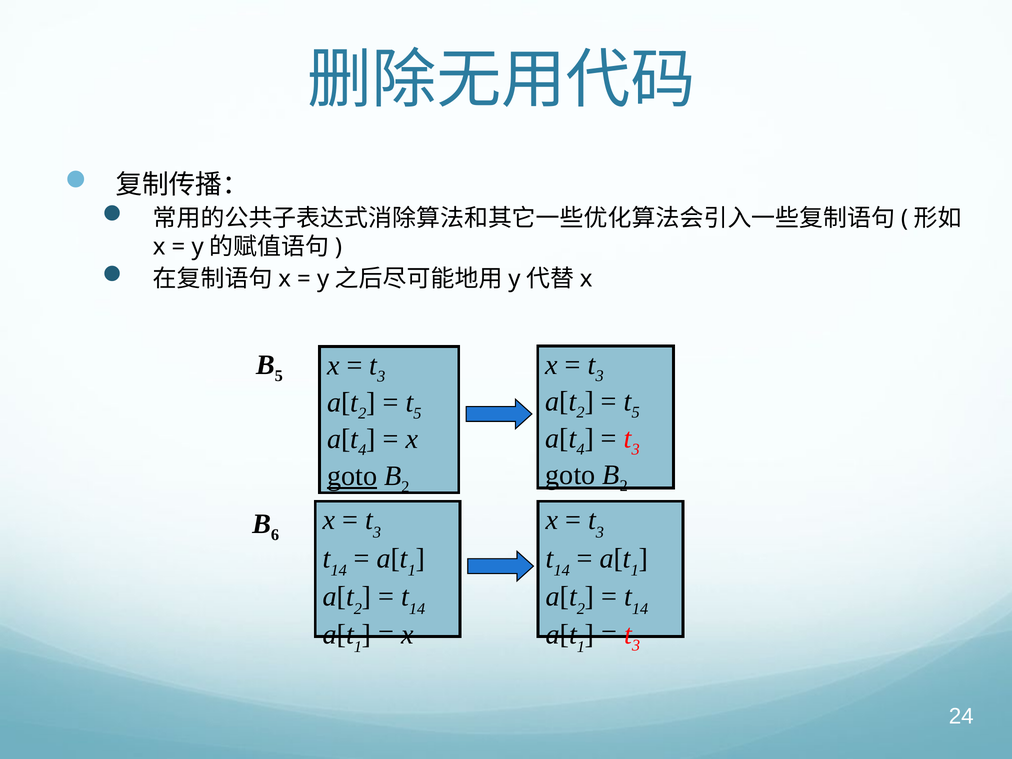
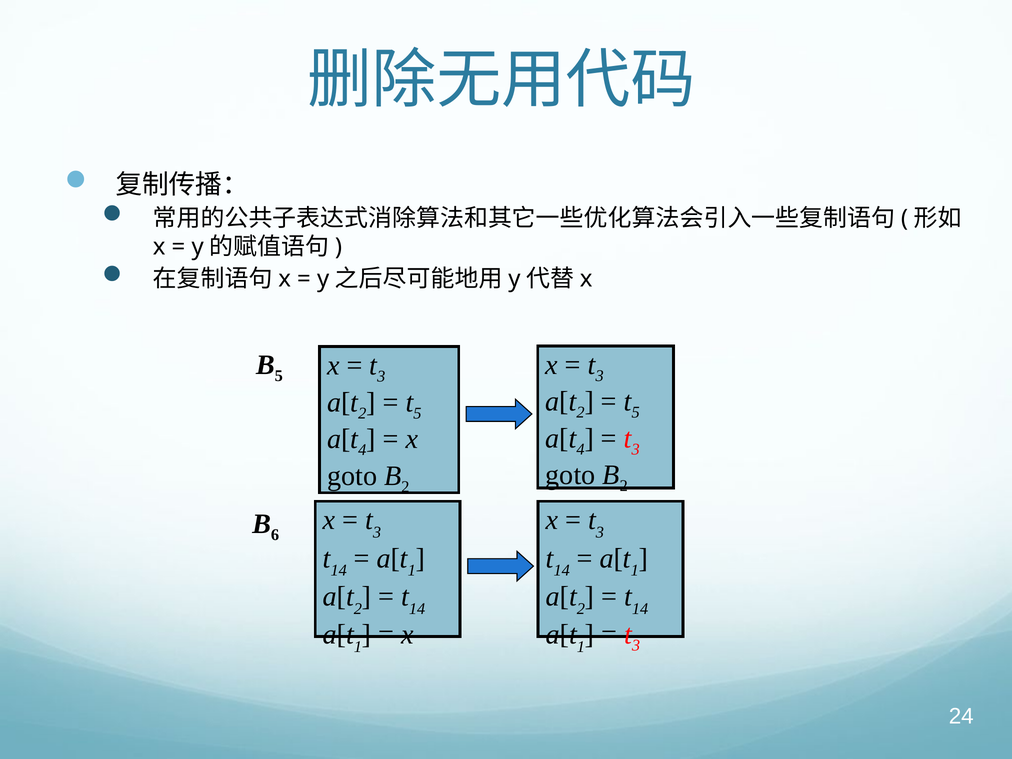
goto underline: present -> none (352, 476)
